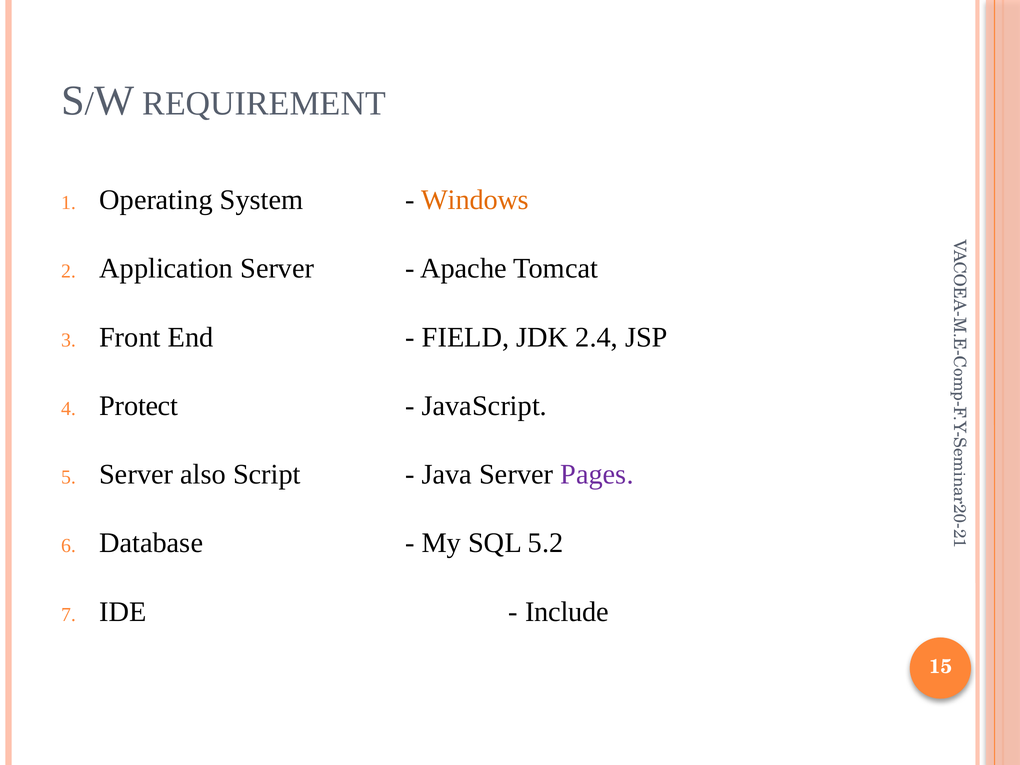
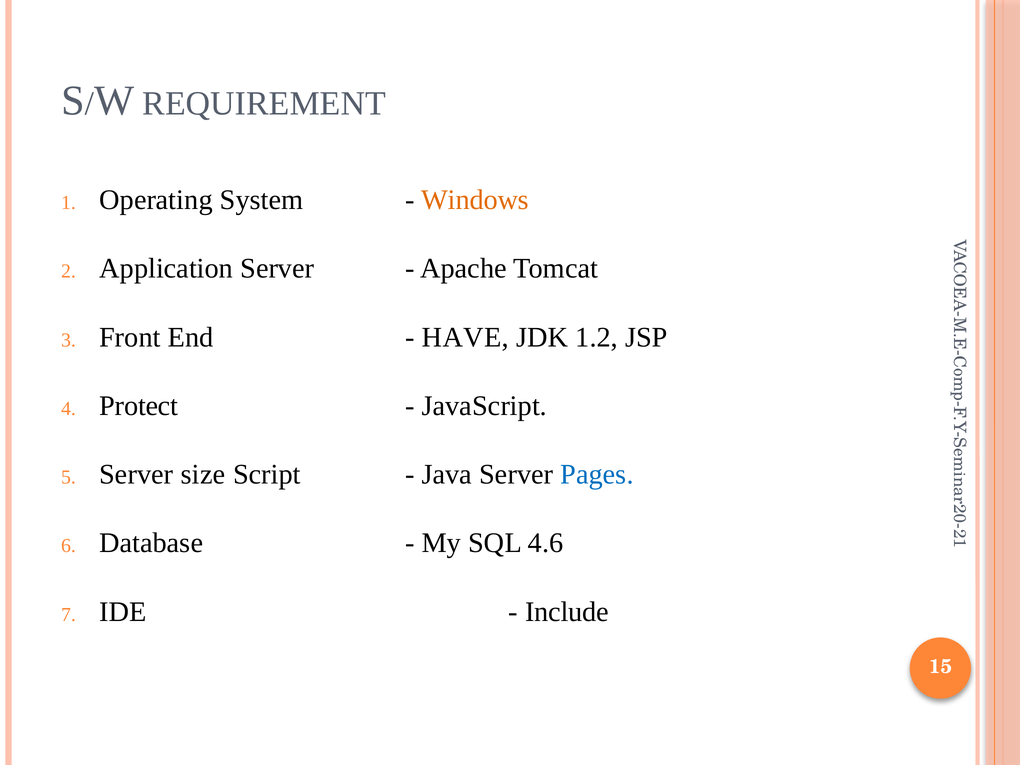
FIELD: FIELD -> HAVE (465, 337)
2.4: 2.4 -> 1.2 (597, 337)
also: also -> size (203, 474)
Pages colour: purple -> blue (597, 474)
5.2: 5.2 -> 4.6 (546, 543)
